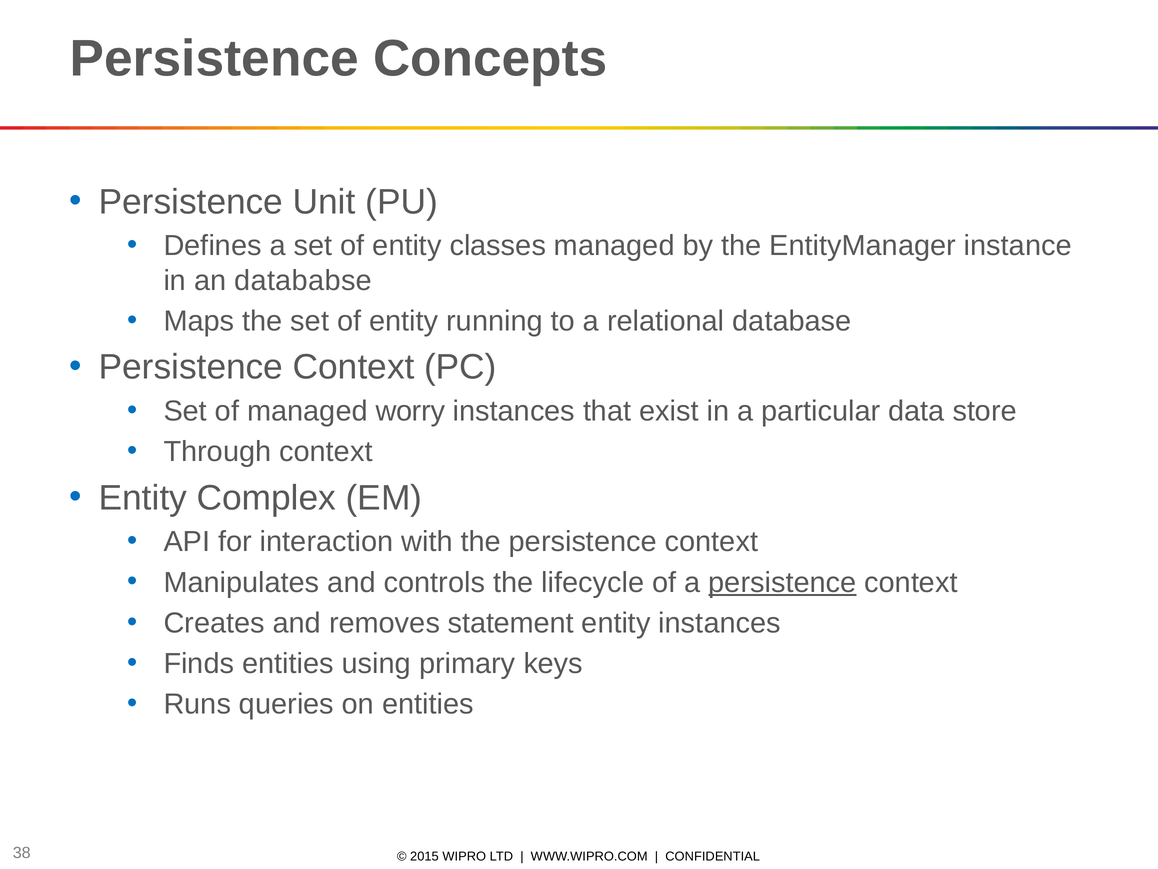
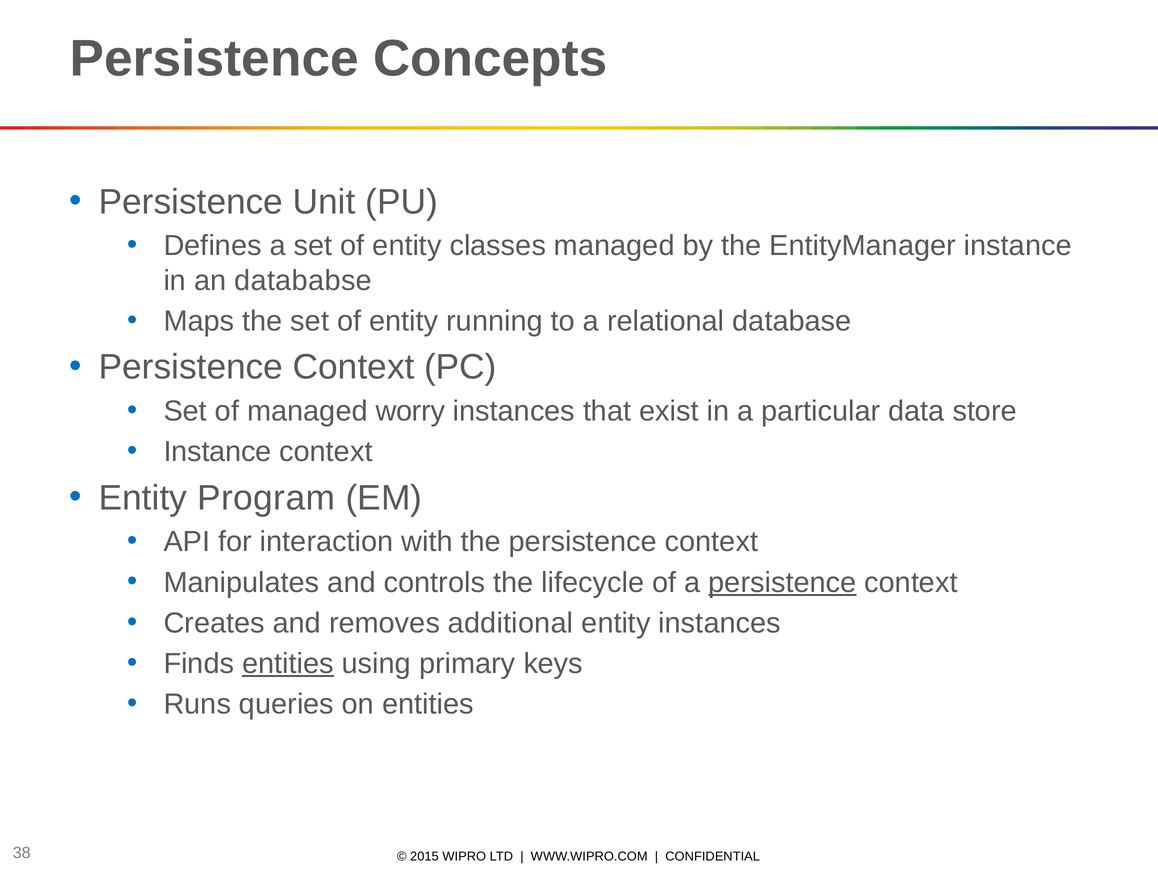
Through: Through -> Instance (218, 452)
Complex: Complex -> Program (266, 498)
statement: statement -> additional (511, 623)
entities underline: none -> present (288, 663)
